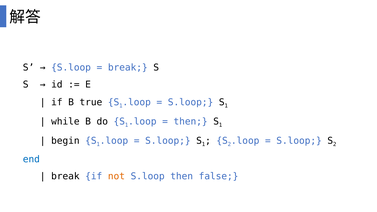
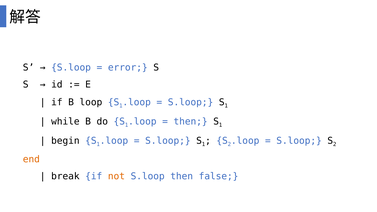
break: break -> error (128, 67)
true: true -> loop (91, 102)
end colour: blue -> orange (31, 159)
